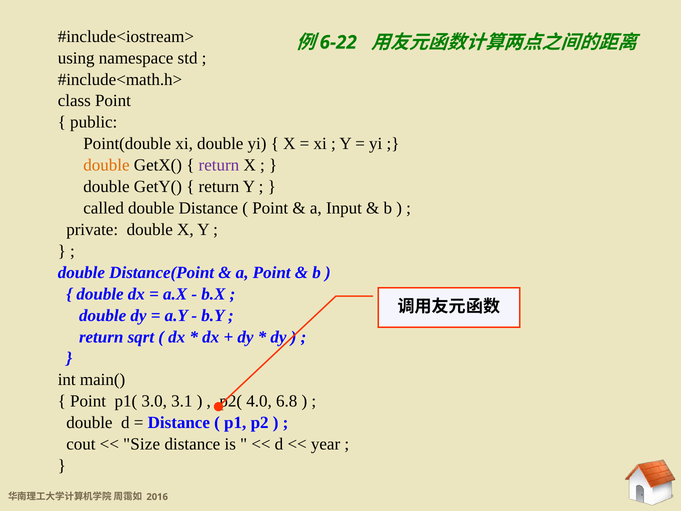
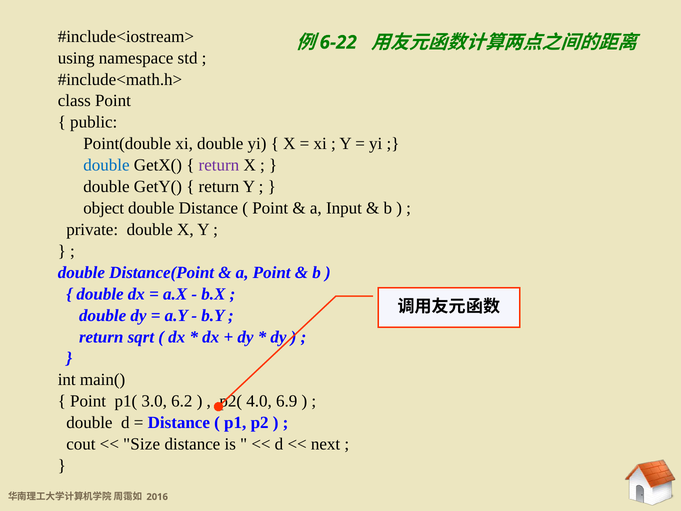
double colour: orange -> blue (106, 165)
called: called -> object (104, 208)
3.1: 3.1 -> 6.2 (182, 401)
6.8: 6.8 -> 6.9 (287, 401)
year: year -> next (326, 444)
